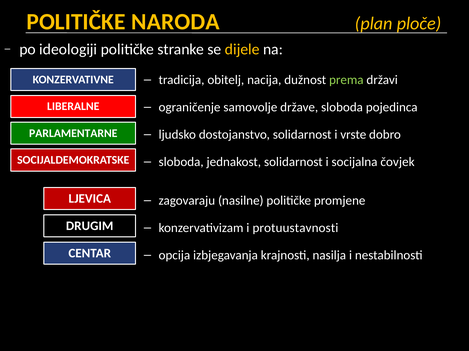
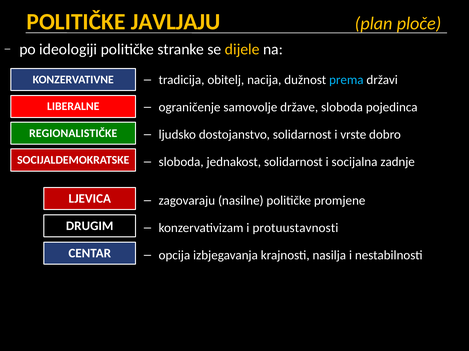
NARODA: NARODA -> JAVLJAJU (176, 22)
prema colour: light green -> light blue (346, 80)
PARLAMENTARNE: PARLAMENTARNE -> REGIONALISTIČKE (73, 134)
čovjek: čovjek -> zadnje (398, 162)
